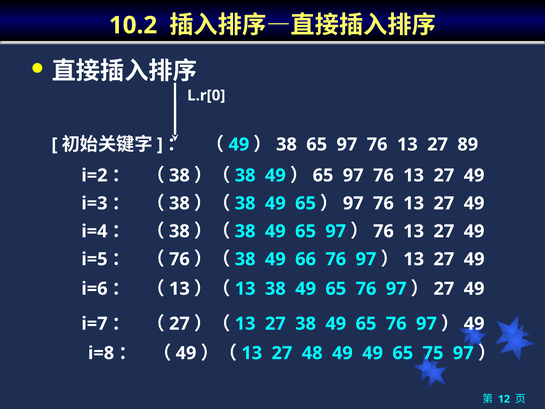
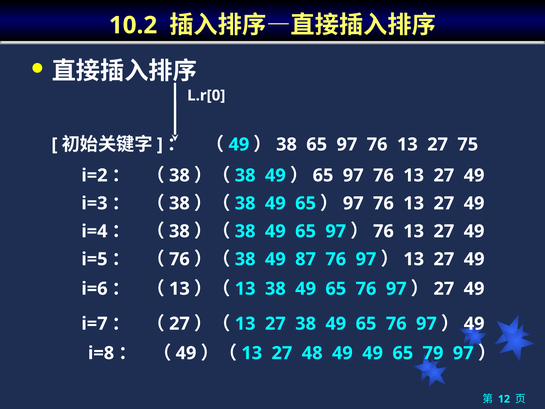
89: 89 -> 75 (468, 144)
66: 66 -> 87 (306, 259)
75: 75 -> 79 (433, 353)
